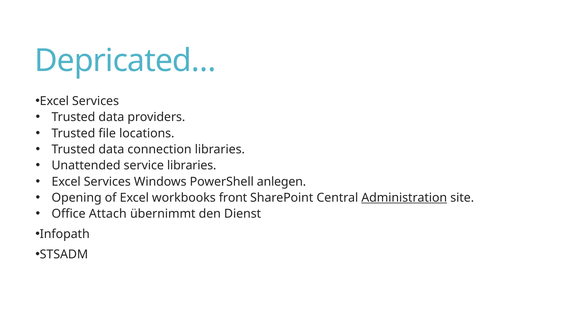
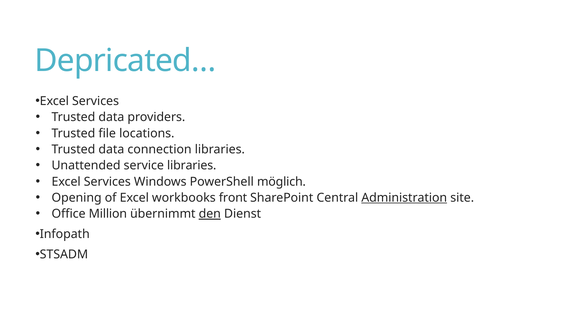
anlegen: anlegen -> möglich (281, 181)
Attach: Attach -> Million (108, 214)
den underline: none -> present (210, 214)
